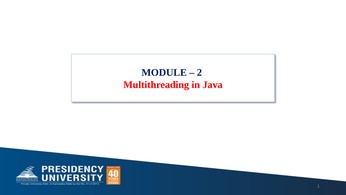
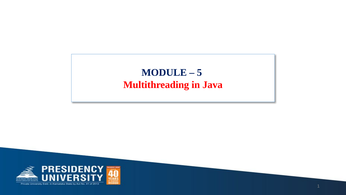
2: 2 -> 5 (199, 72)
